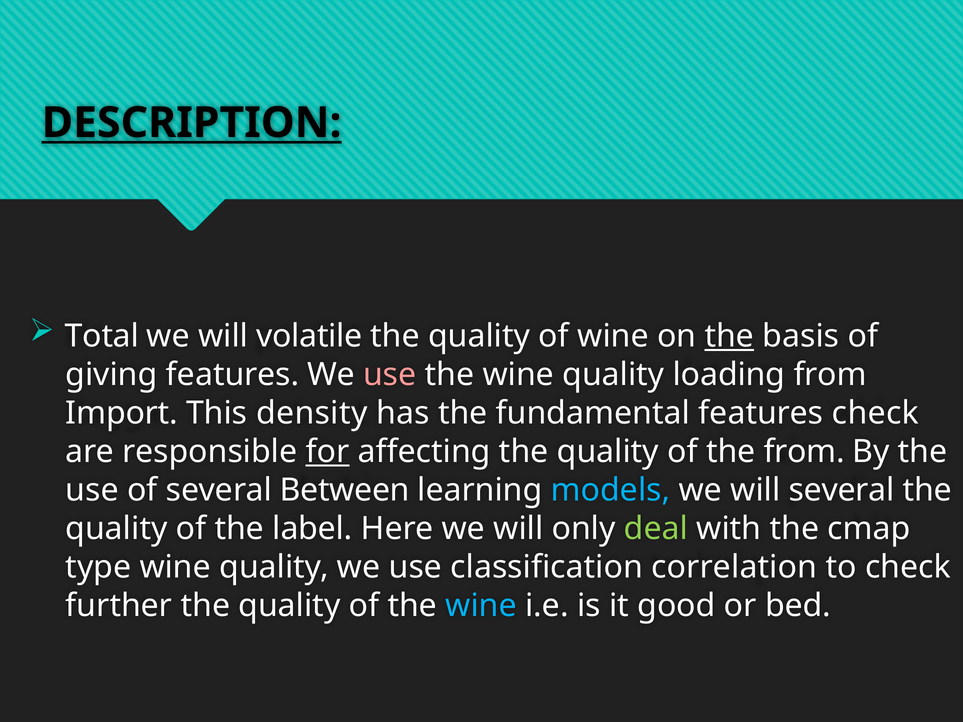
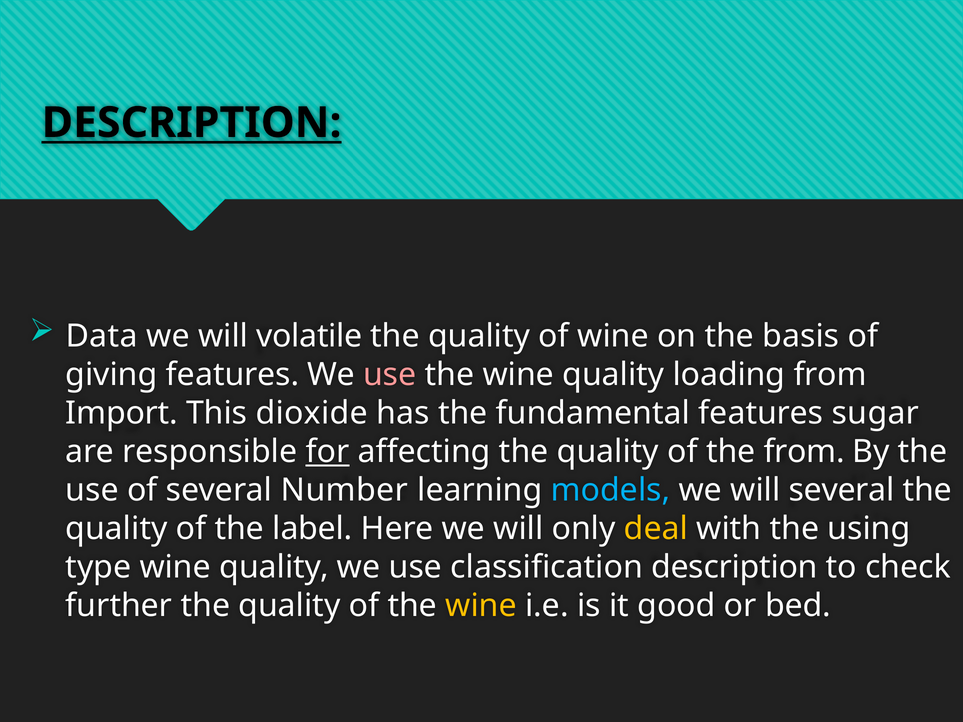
Total: Total -> Data (102, 336)
the underline: present -> none (729, 336)
density: density -> dioxide (312, 413)
features check: check -> sugar (875, 413)
Between: Between -> Number (344, 490)
deal colour: light green -> yellow (656, 529)
cmap: cmap -> using (869, 529)
classification correlation: correlation -> description (734, 567)
wine colour: light blue -> yellow (481, 606)
